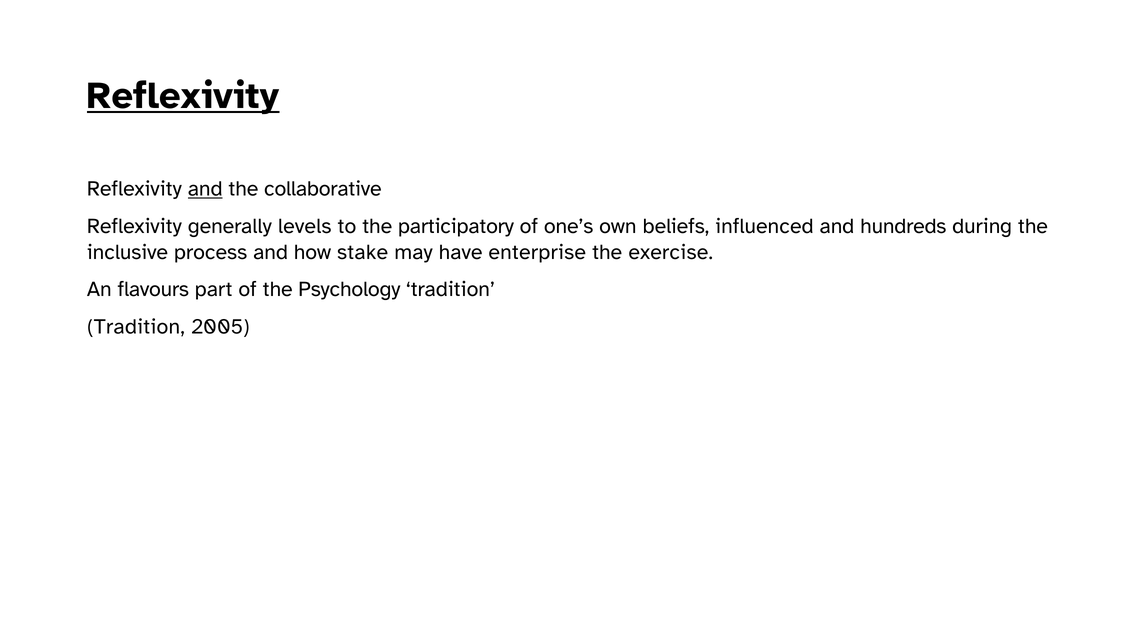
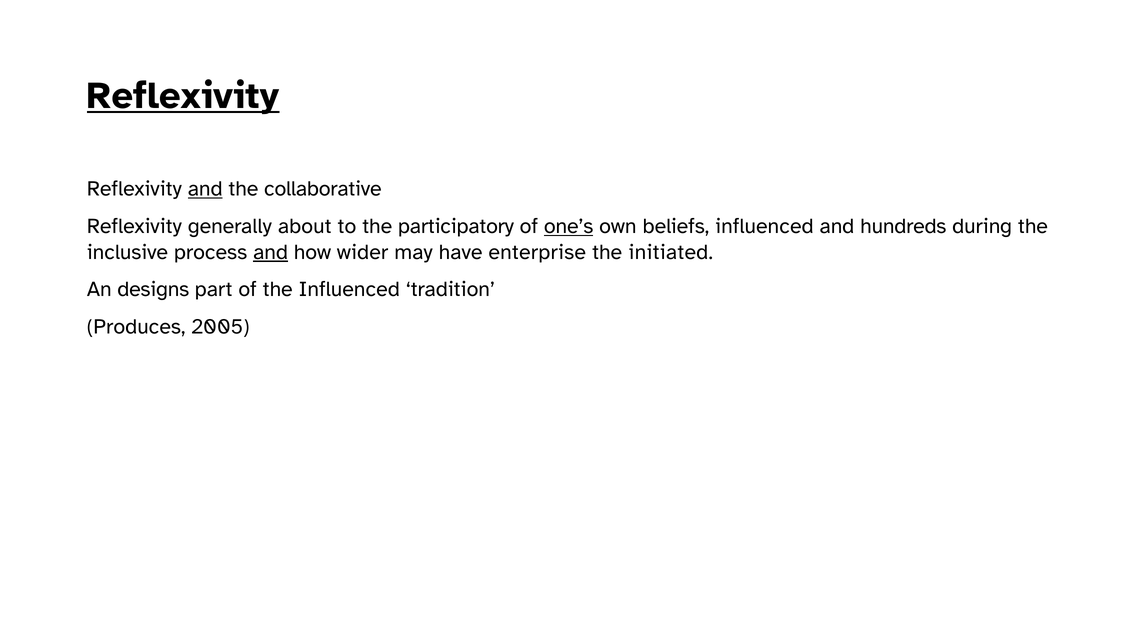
levels: levels -> about (305, 227)
one’s underline: none -> present (569, 227)
and underline: none -> present (271, 252)
stake: stake -> wider (363, 252)
exercise: exercise -> initiated (671, 252)
flavours: flavours -> designs (153, 290)
the Psychology: Psychology -> Influenced (349, 290)
Tradition: Tradition -> Produces (136, 327)
